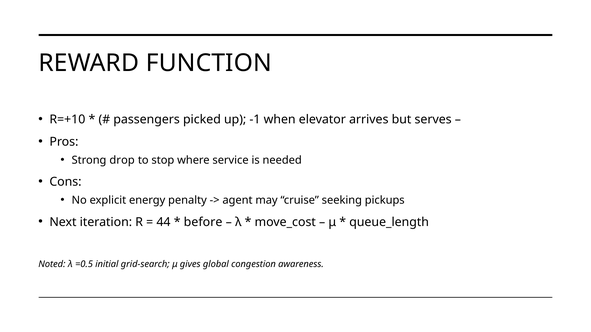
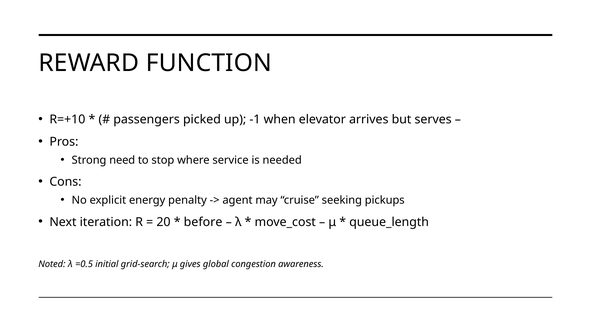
drop: drop -> need (122, 160)
44: 44 -> 20 (163, 222)
